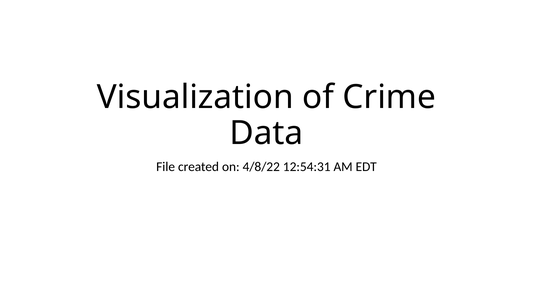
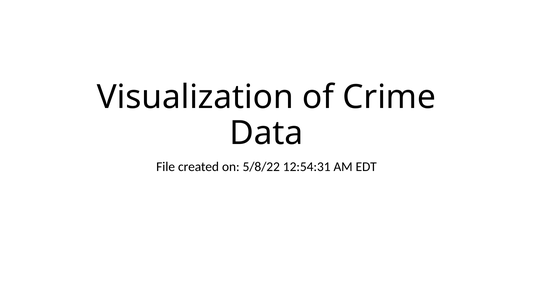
4/8/22: 4/8/22 -> 5/8/22 (261, 167)
